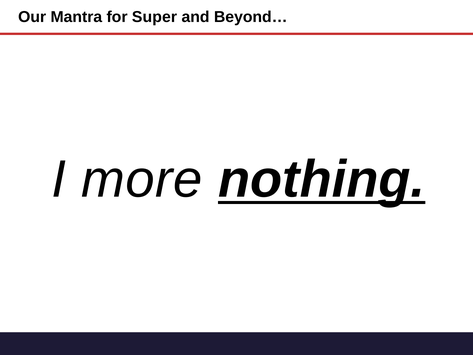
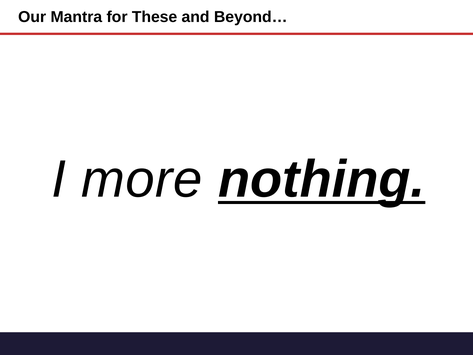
Super: Super -> These (155, 17)
